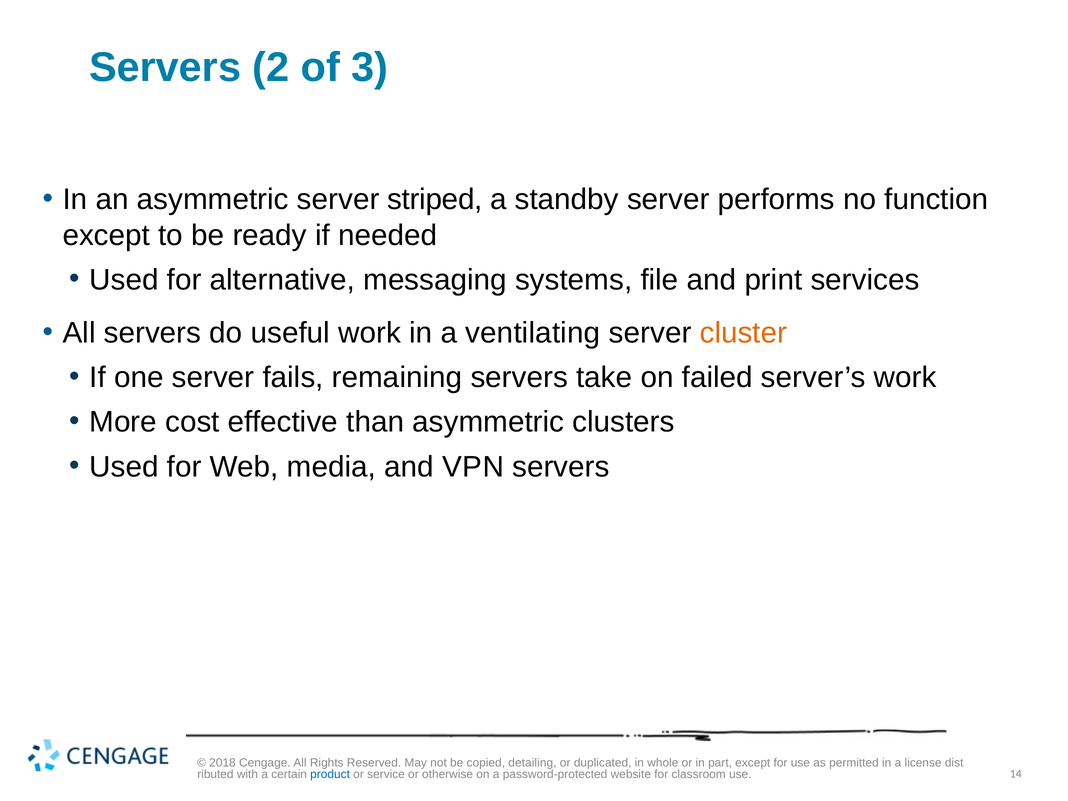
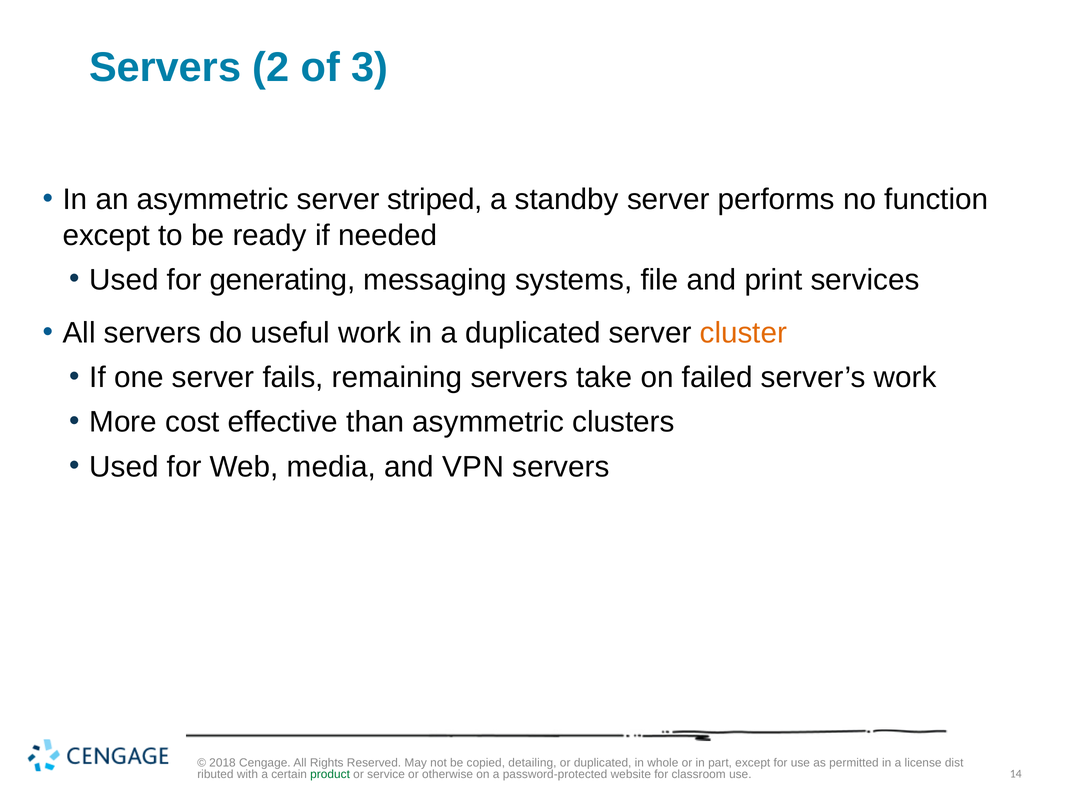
alternative: alternative -> generating (283, 280)
a ventilating: ventilating -> duplicated (533, 333)
product colour: blue -> green (330, 775)
